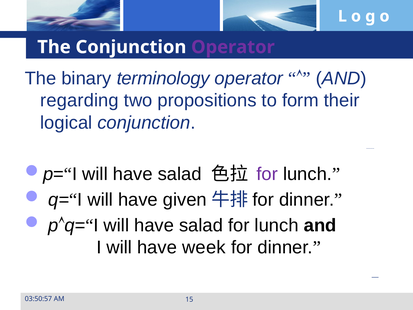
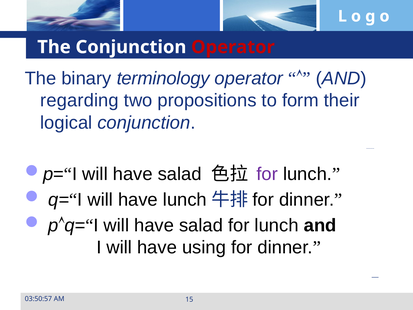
Operator colour: purple -> red (233, 47)
have given: given -> lunch (185, 200)
week: week -> using (204, 247)
